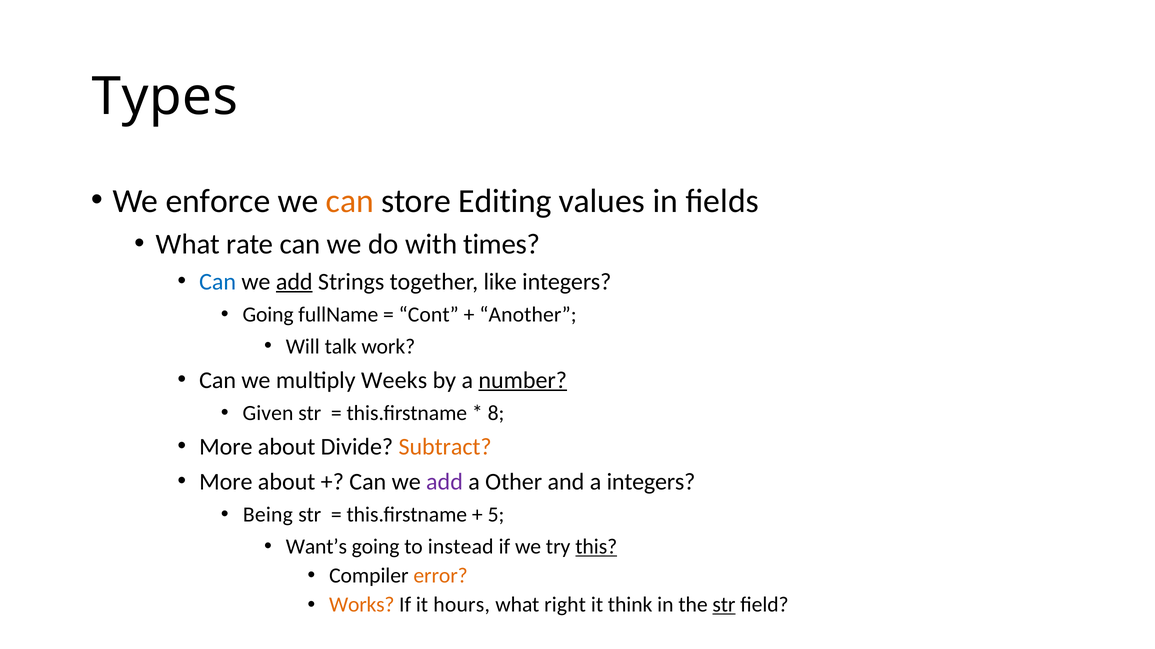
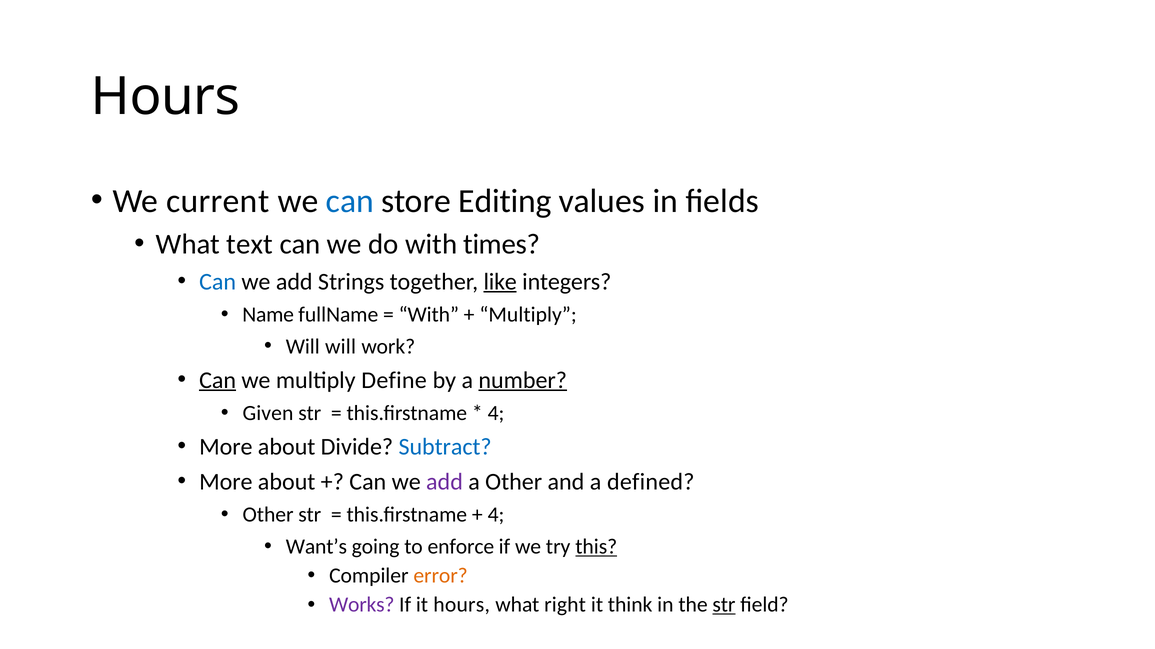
Types: Types -> Hours (166, 97)
enforce: enforce -> current (218, 201)
can colour: orange -> blue (350, 201)
rate: rate -> text (250, 244)
add underline: present -> none (294, 282)
like underline: none -> present (500, 282)
Going: Going -> Name (268, 315)
Cont: Cont -> With (429, 315)
Another: Another -> Multiply (528, 315)
Will talk: talk -> will (341, 347)
Can underline: none -> present (218, 381)
Weeks: Weeks -> Define (394, 381)
8: 8 -> 4 (496, 414)
Subtract colour: orange -> blue (445, 447)
a integers: integers -> defined (651, 482)
Being: Being -> Other (268, 515)
5: 5 -> 4 (496, 515)
instead: instead -> enforce (461, 547)
Works colour: orange -> purple (362, 605)
